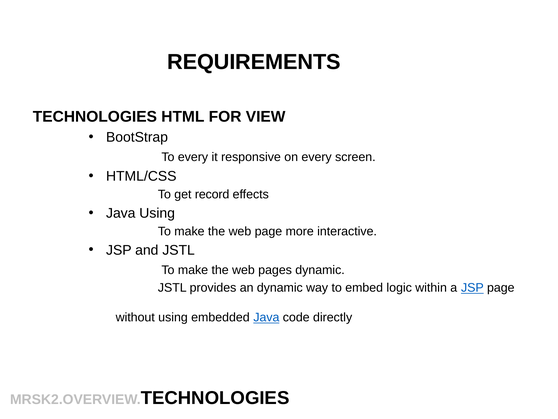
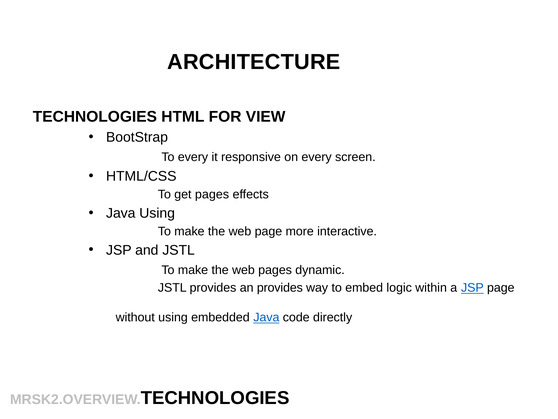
REQUIREMENTS: REQUIREMENTS -> ARCHITECTURE (254, 62)
get record: record -> pages (212, 194)
an dynamic: dynamic -> provides (280, 287)
